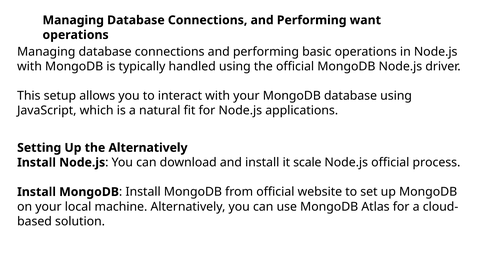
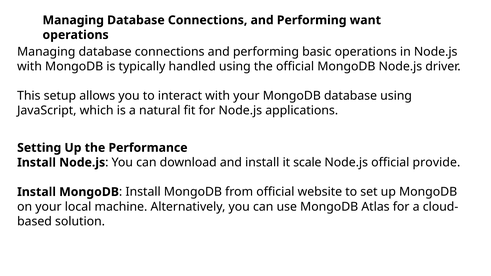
the Alternatively: Alternatively -> Performance (148, 148)
process: process -> provide (436, 163)
